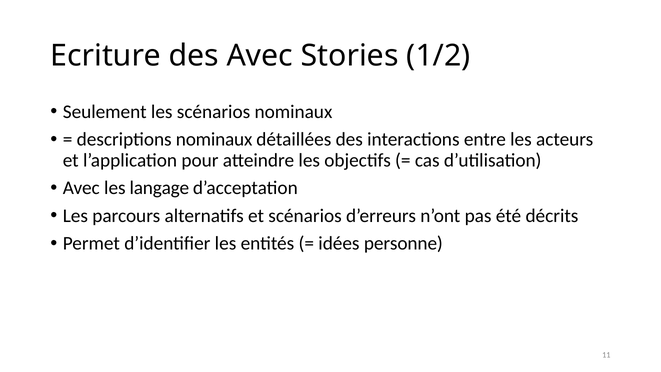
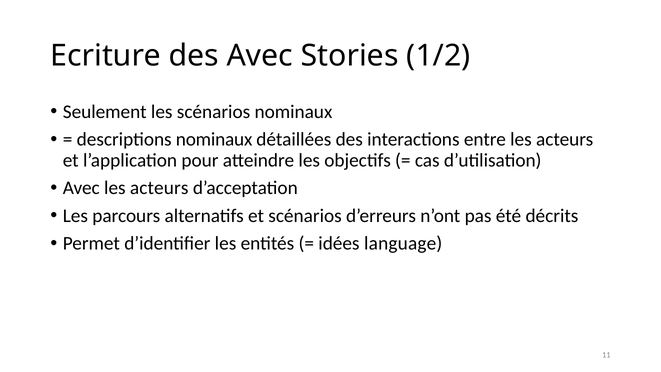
Avec les langage: langage -> acteurs (159, 188)
personne: personne -> language (403, 243)
